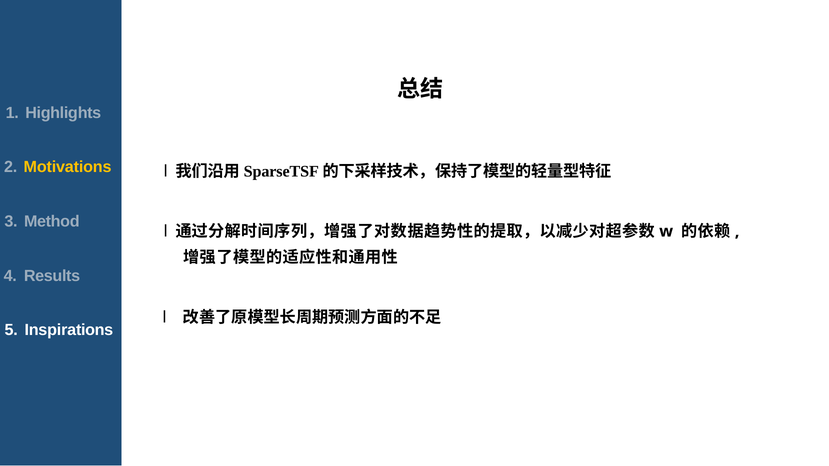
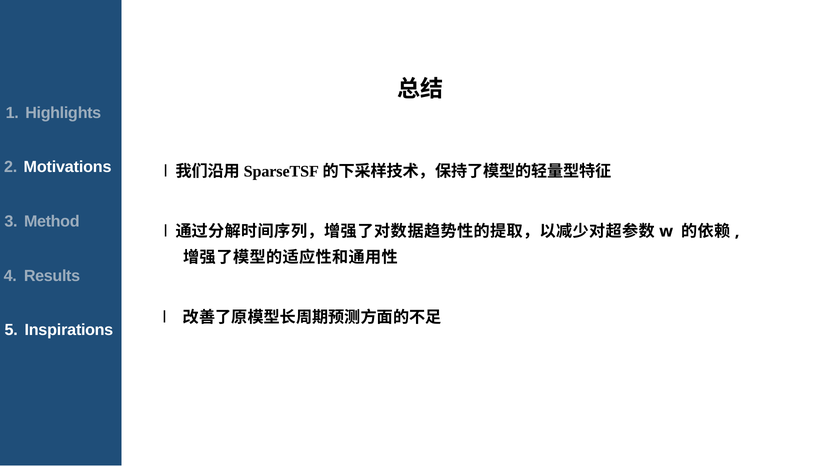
Motivations colour: yellow -> white (68, 167)
